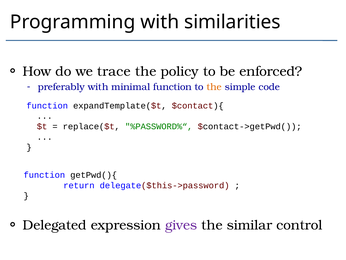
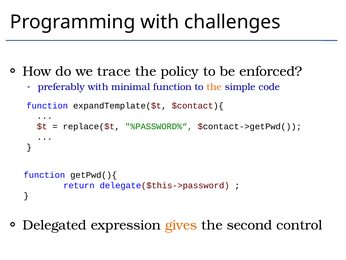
similarities: similarities -> challenges (232, 22)
gives colour: purple -> orange (181, 225)
similar: similar -> second (250, 225)
